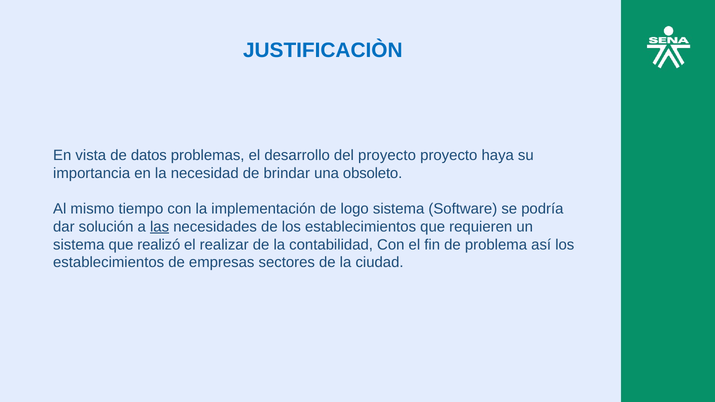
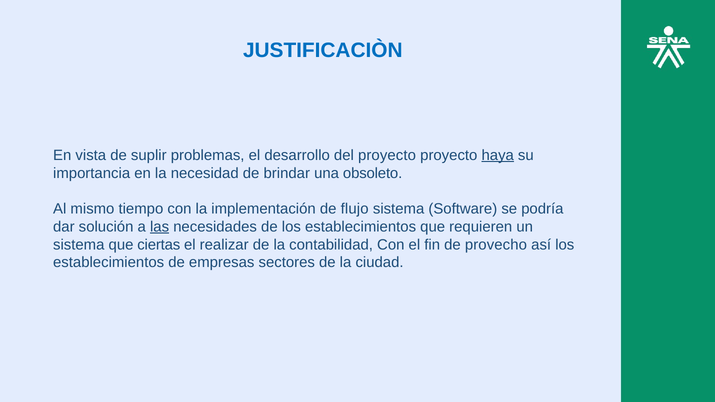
datos: datos -> suplir (149, 155)
haya underline: none -> present (498, 155)
logo: logo -> flujo (355, 209)
realizó: realizó -> ciertas (159, 245)
problema: problema -> provecho (496, 245)
